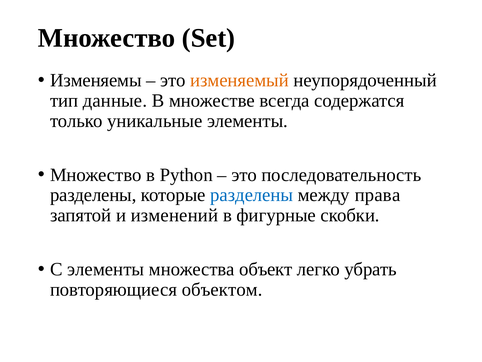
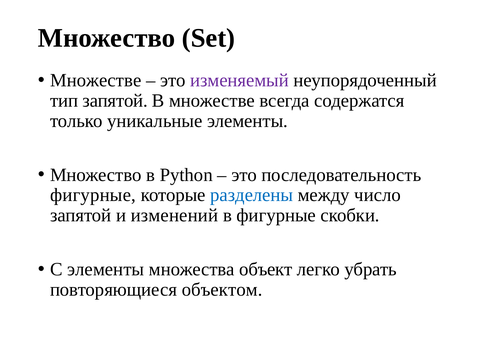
Изменяемы: Изменяемы -> Множестве (96, 80)
изменяемый colour: orange -> purple (240, 80)
тип данные: данные -> запятой (115, 100)
разделены: разделены -> фигурные (93, 195)
права: права -> число (378, 195)
